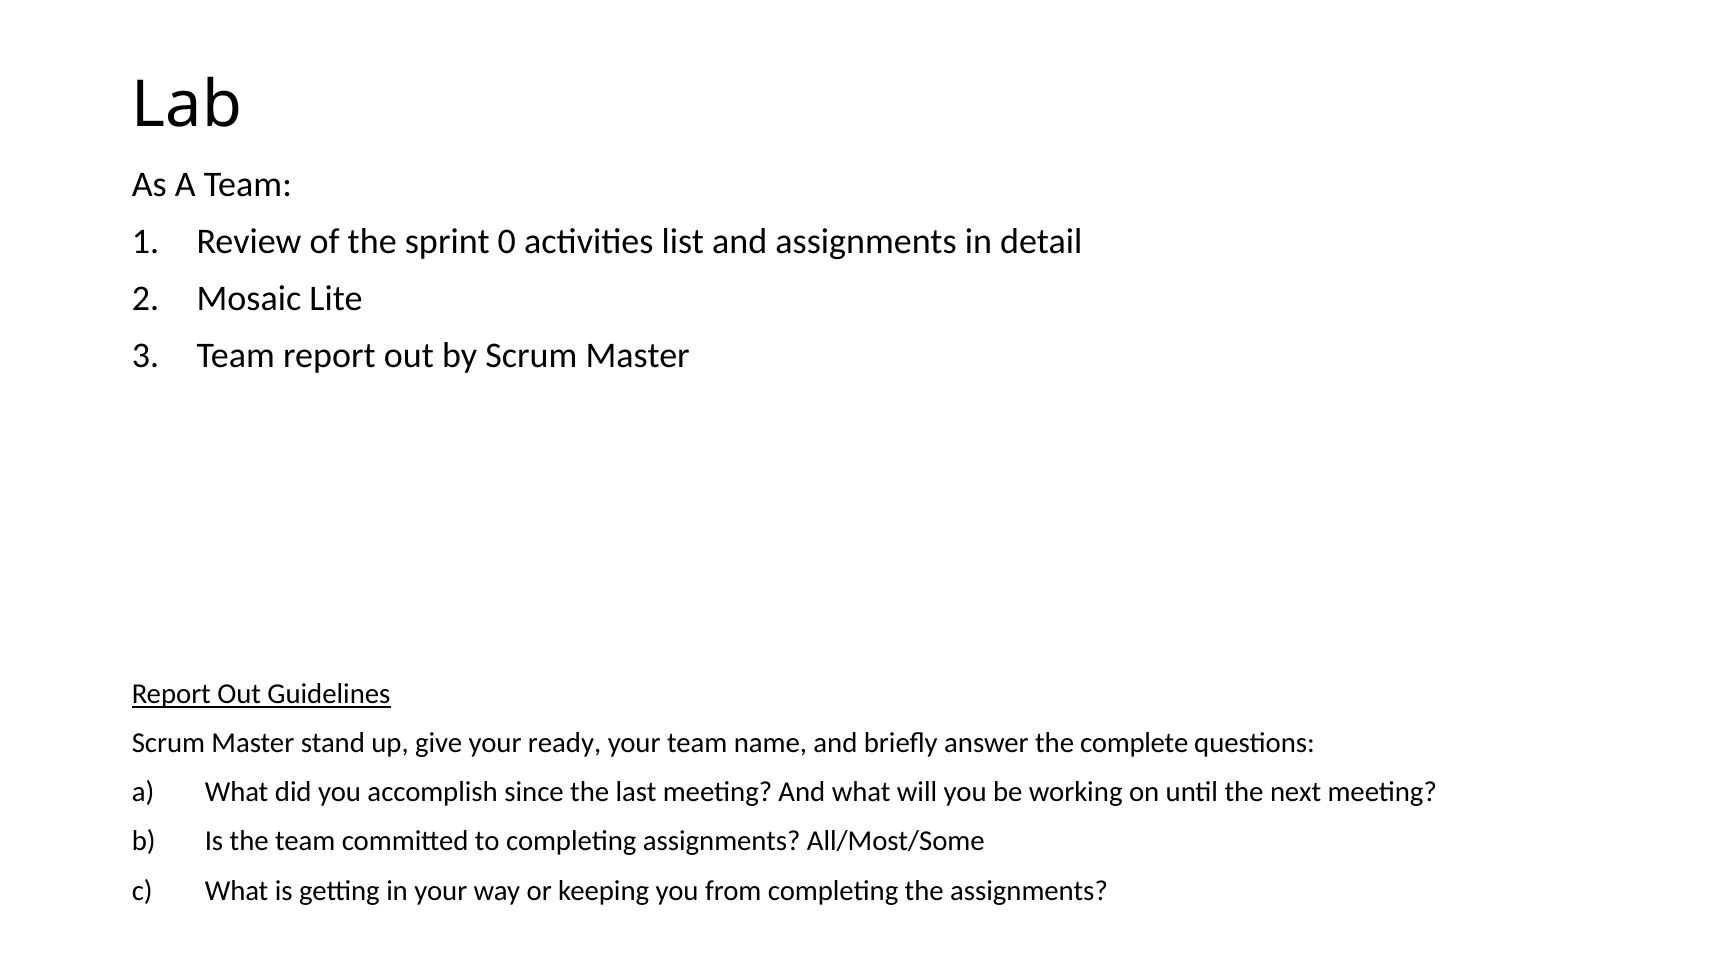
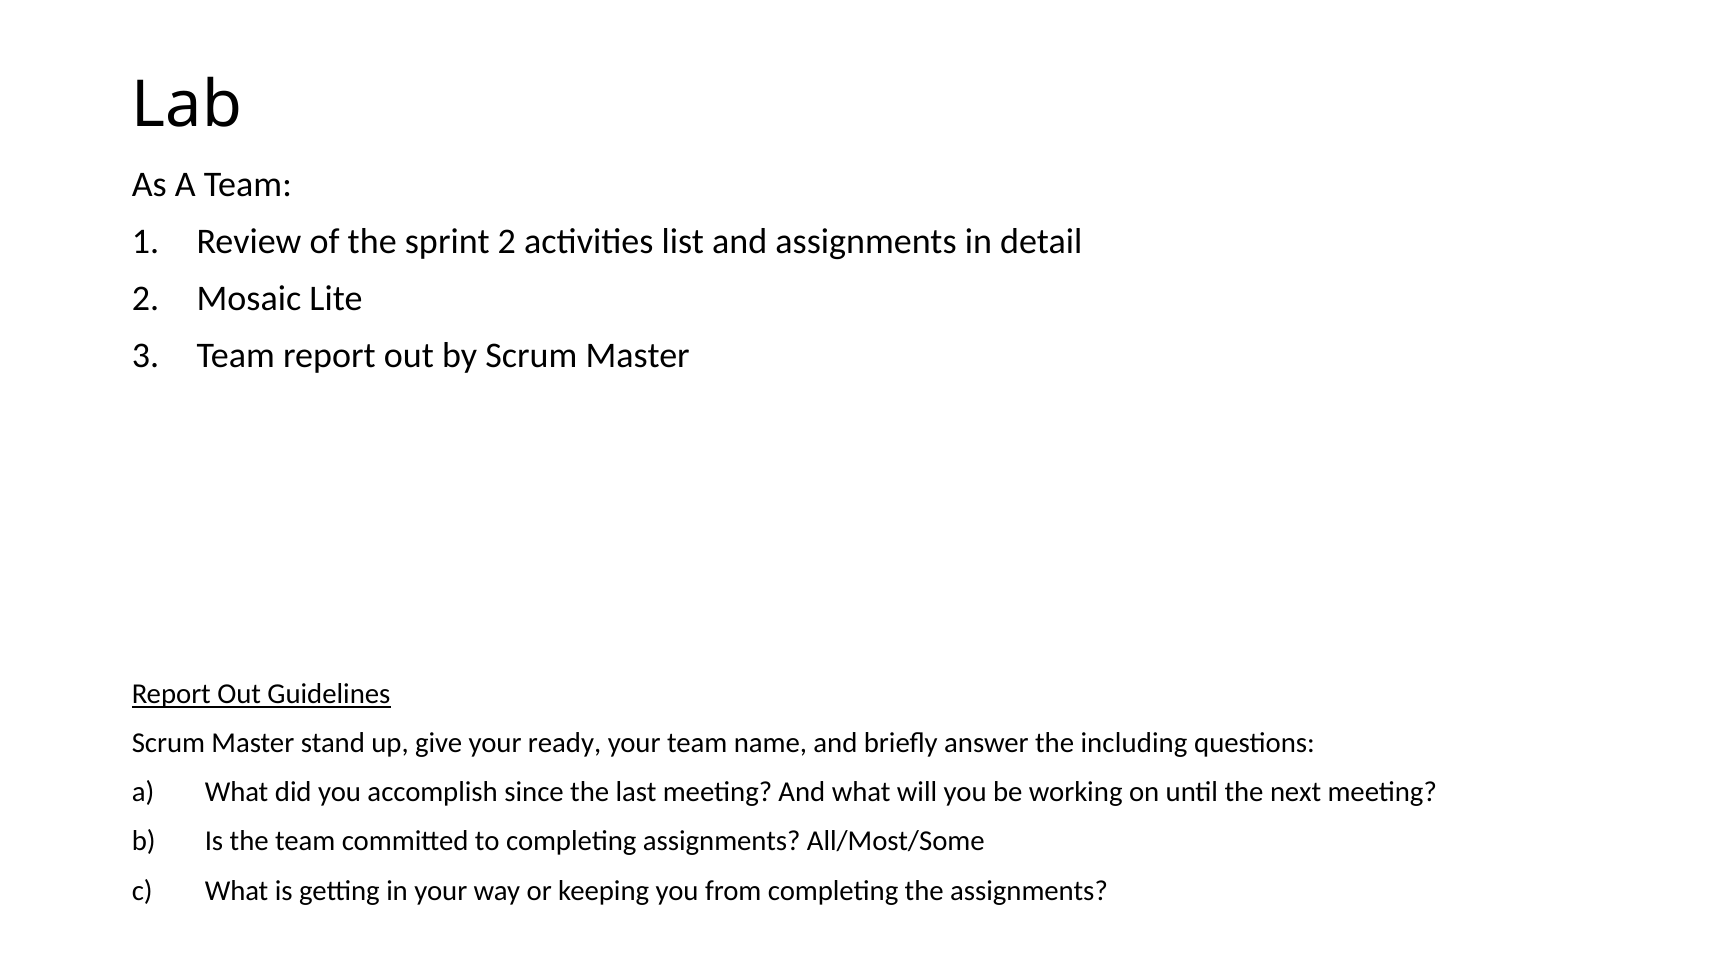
sprint 0: 0 -> 2 (507, 242)
complete: complete -> including (1134, 744)
